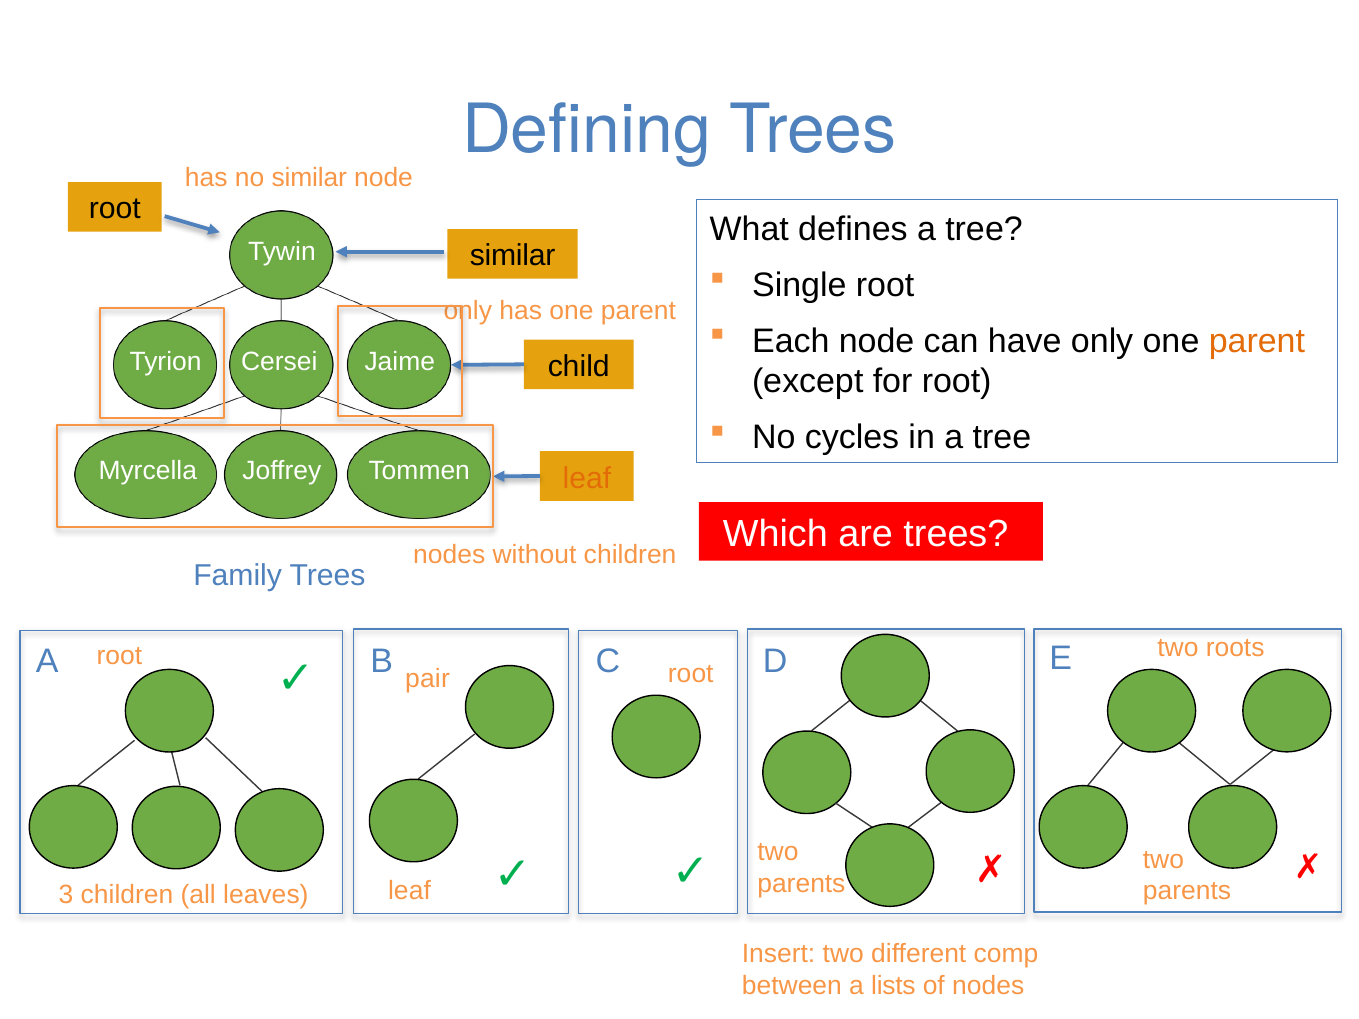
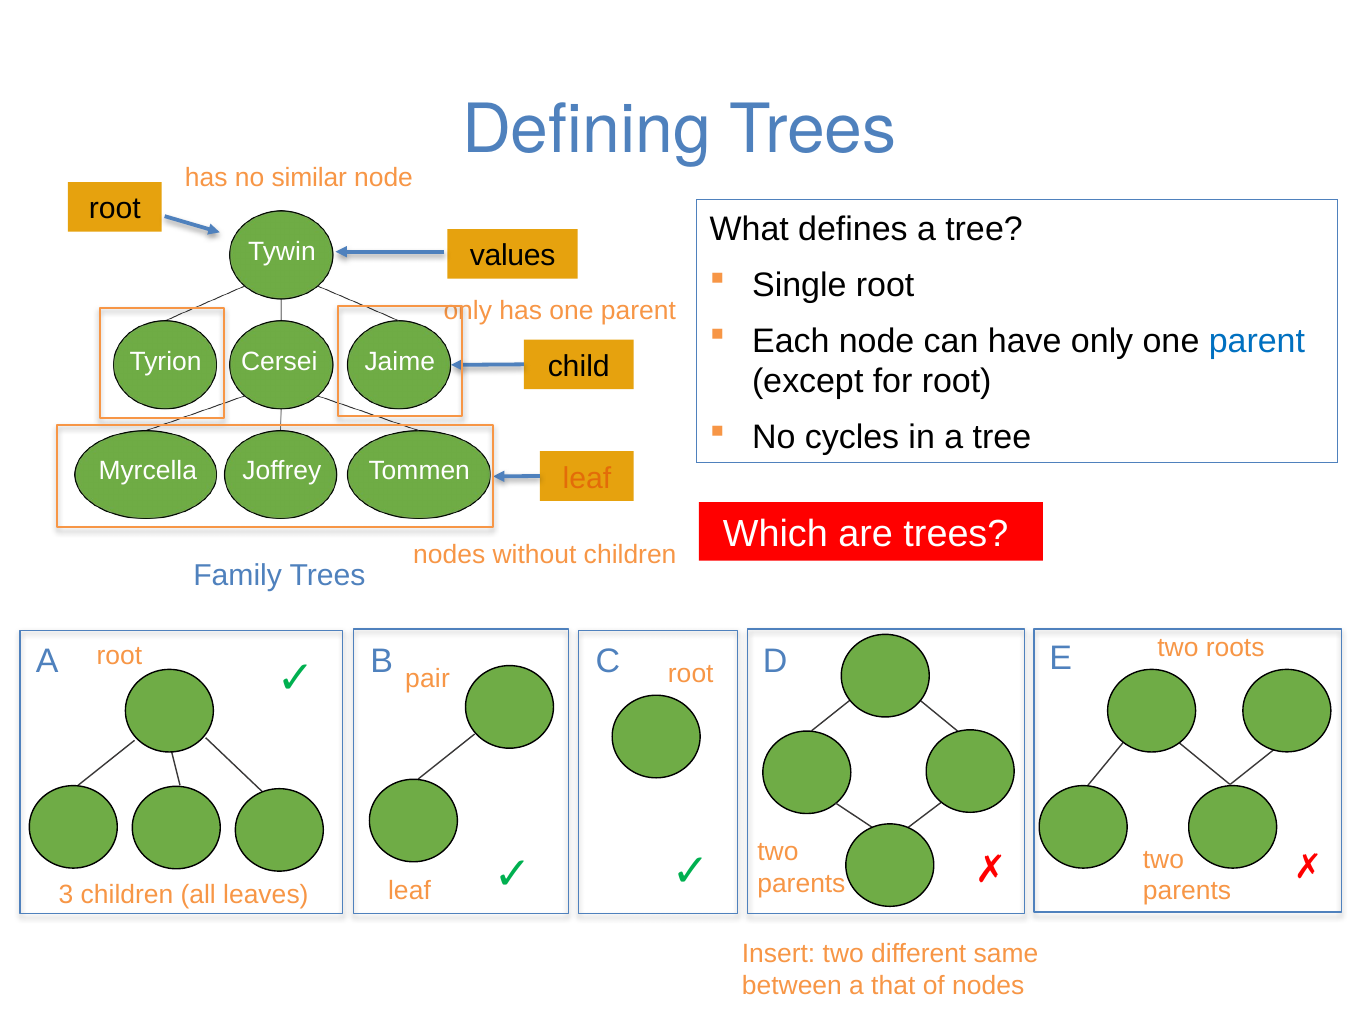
similar: similar -> values (513, 256)
parent colour: orange -> blue (1257, 341)
comp: comp -> same (1006, 954)
lists: lists -> that (893, 986)
